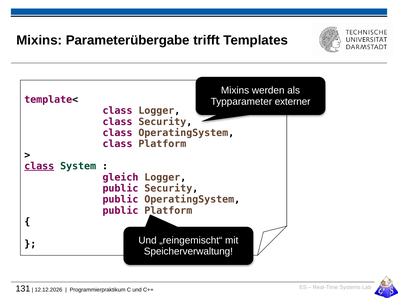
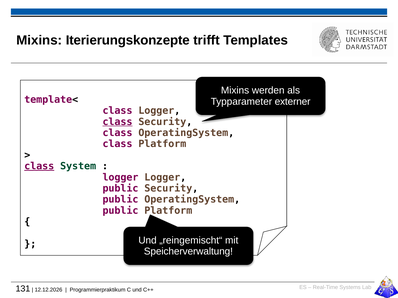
Parameterübergabe: Parameterübergabe -> Iterierungskonzepte (128, 40)
class underline: none -> present (117, 122)
gleich: gleich -> logger (120, 178)
